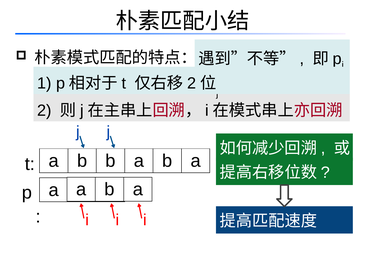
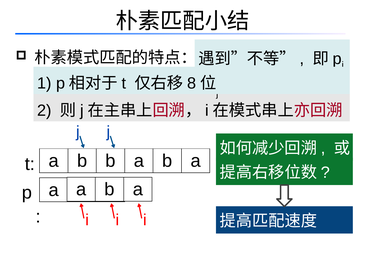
2: 2 -> 8 (192, 84)
